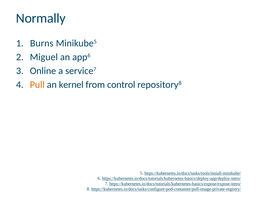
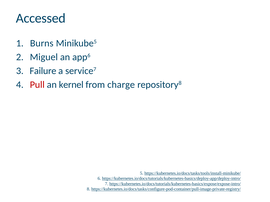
Normally: Normally -> Accessed (41, 18)
Online: Online -> Failure (43, 71)
Pull colour: orange -> red (37, 85)
control: control -> charge (121, 85)
